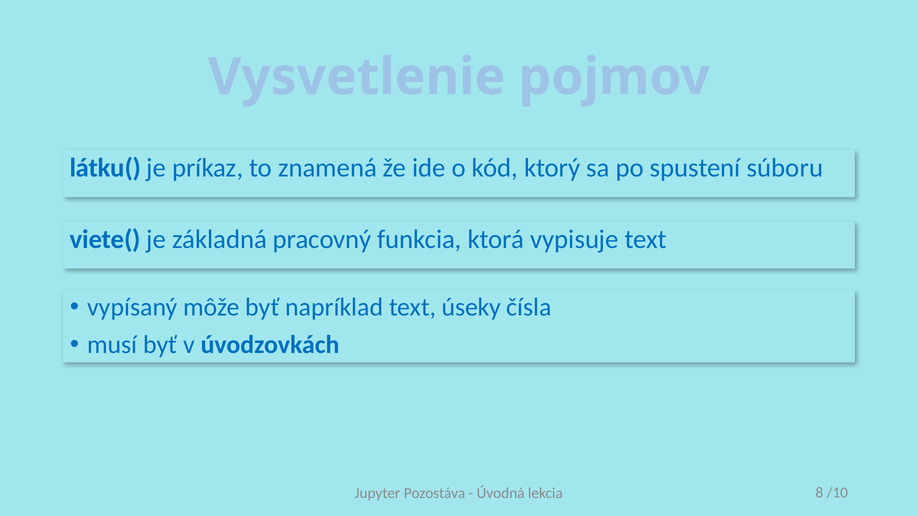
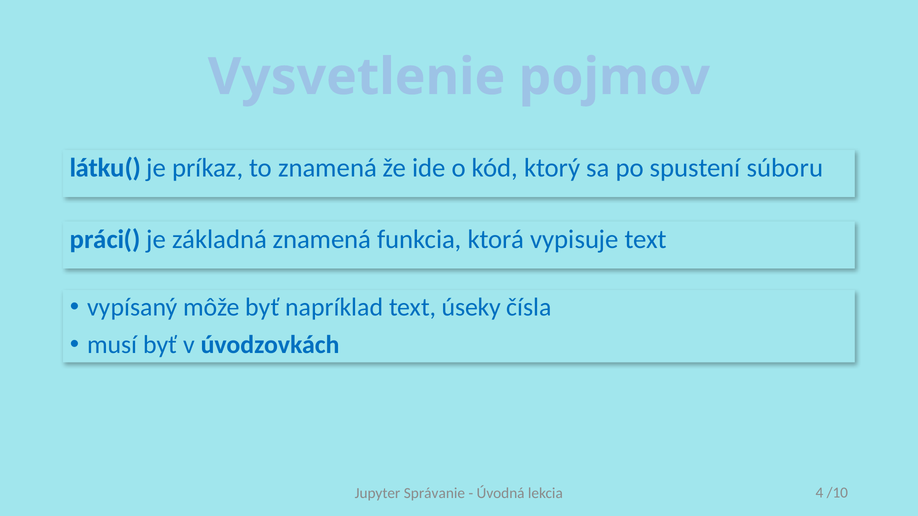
viete(: viete( -> práci( (105, 239)
základná pracovný: pracovný -> znamená (322, 239)
Pozostáva: Pozostáva -> Správanie (434, 493)
8: 8 -> 4 (819, 493)
